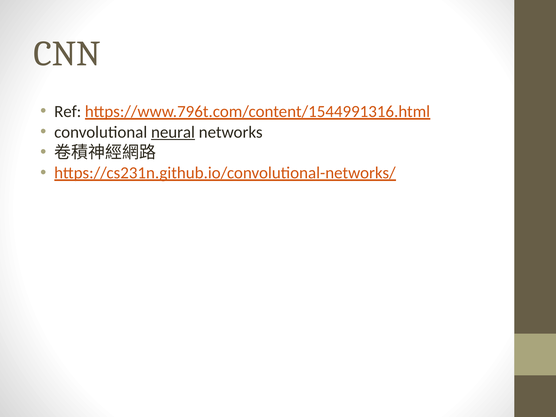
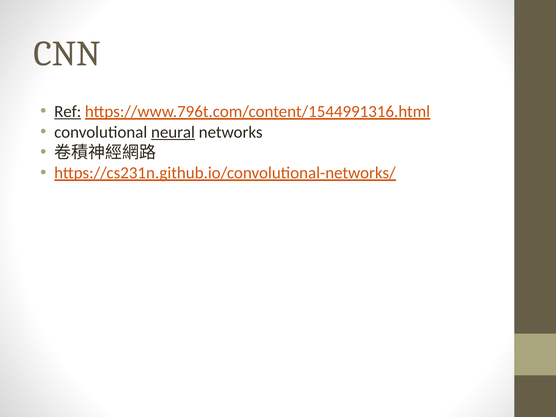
Ref underline: none -> present (68, 111)
